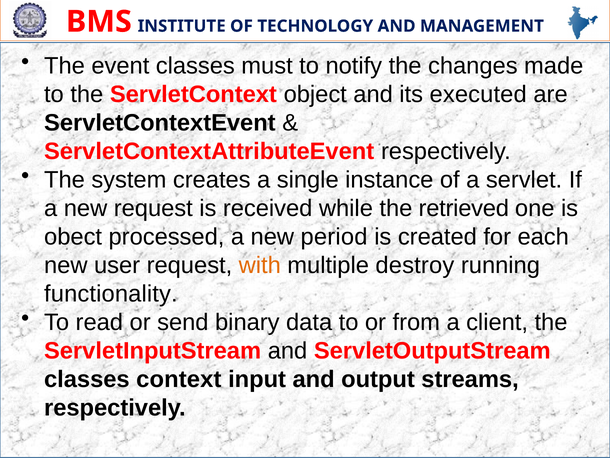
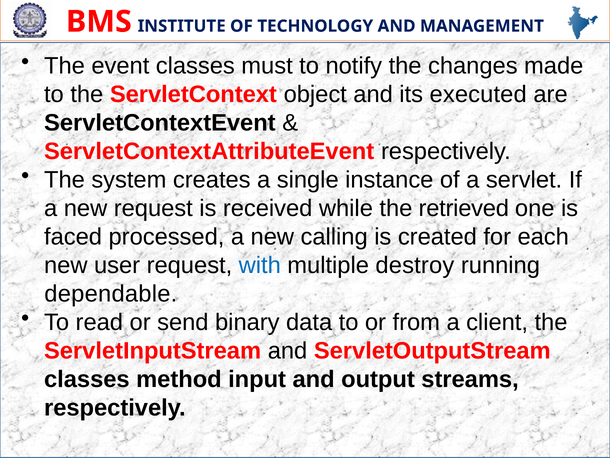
obect: obect -> faced (73, 237)
period: period -> calling (334, 237)
with colour: orange -> blue (260, 265)
functionality: functionality -> dependable (111, 293)
context: context -> method (179, 379)
